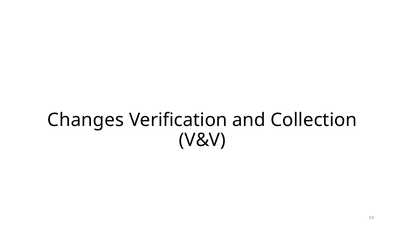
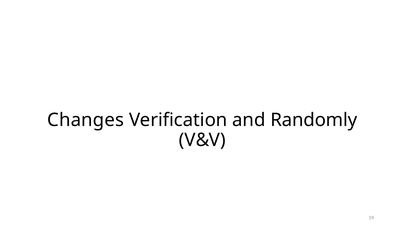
Collection: Collection -> Randomly (314, 120)
